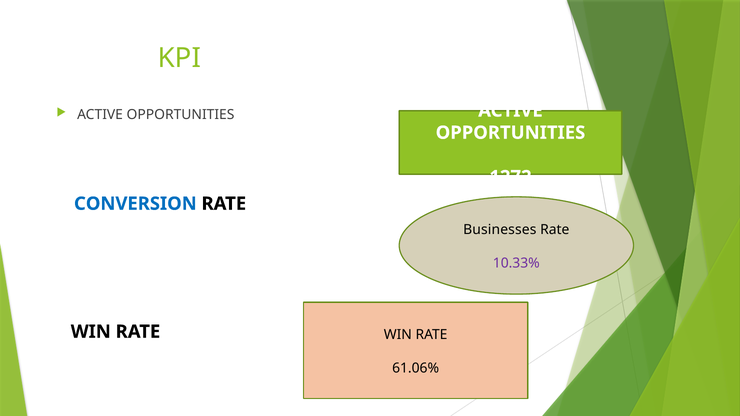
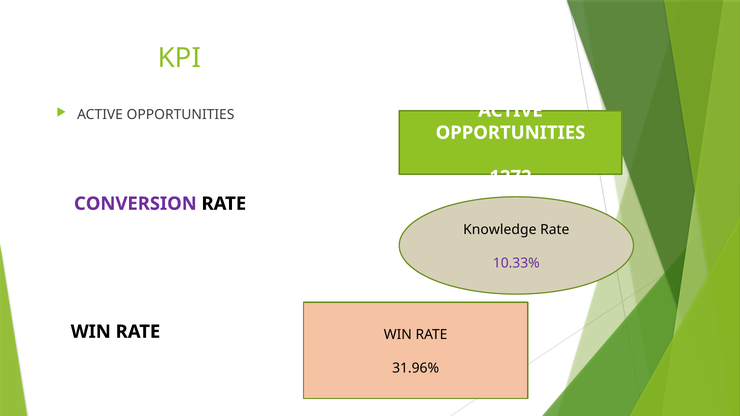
CONVERSION colour: blue -> purple (135, 204)
Businesses: Businesses -> Knowledge (500, 230)
61.06%: 61.06% -> 31.96% (416, 368)
